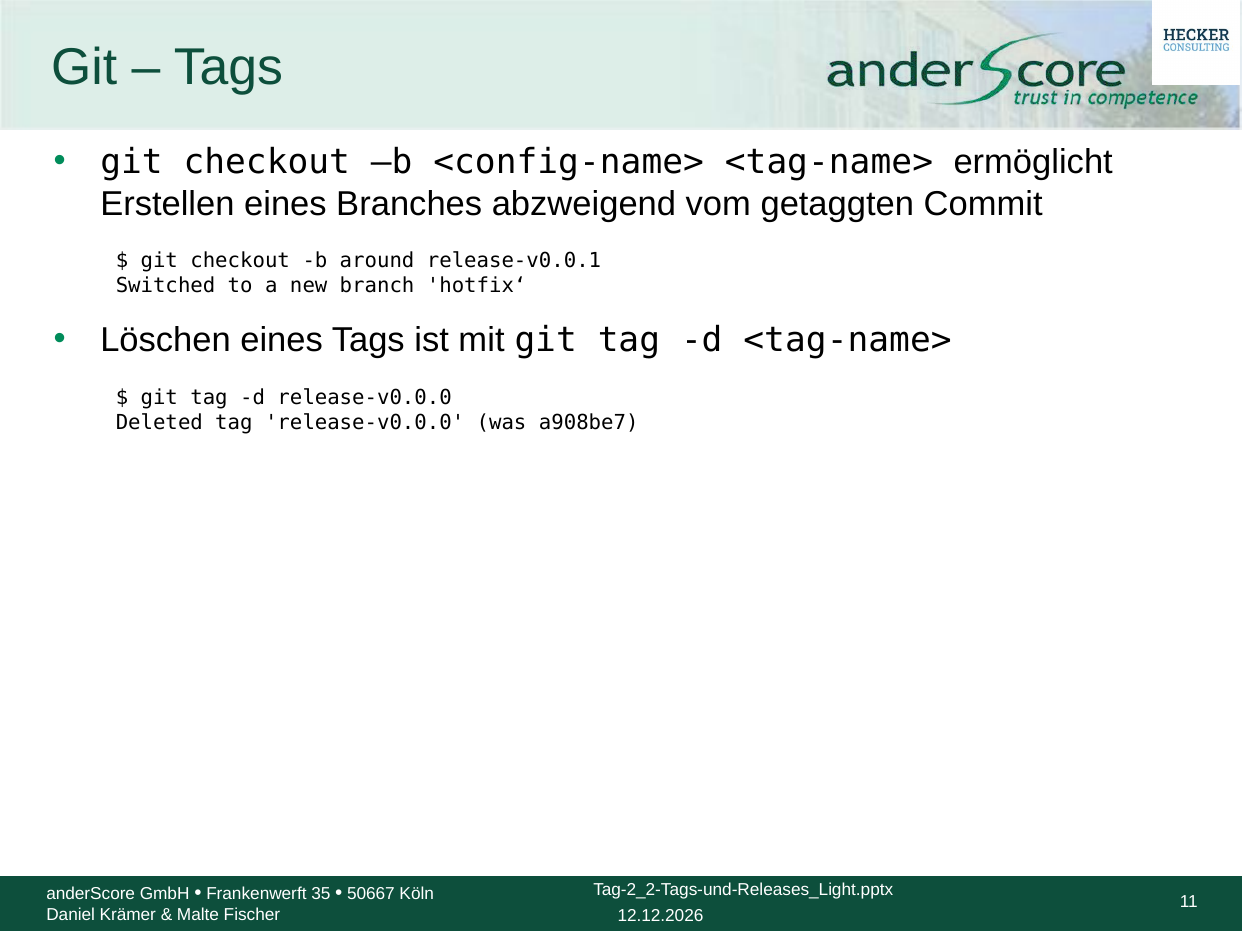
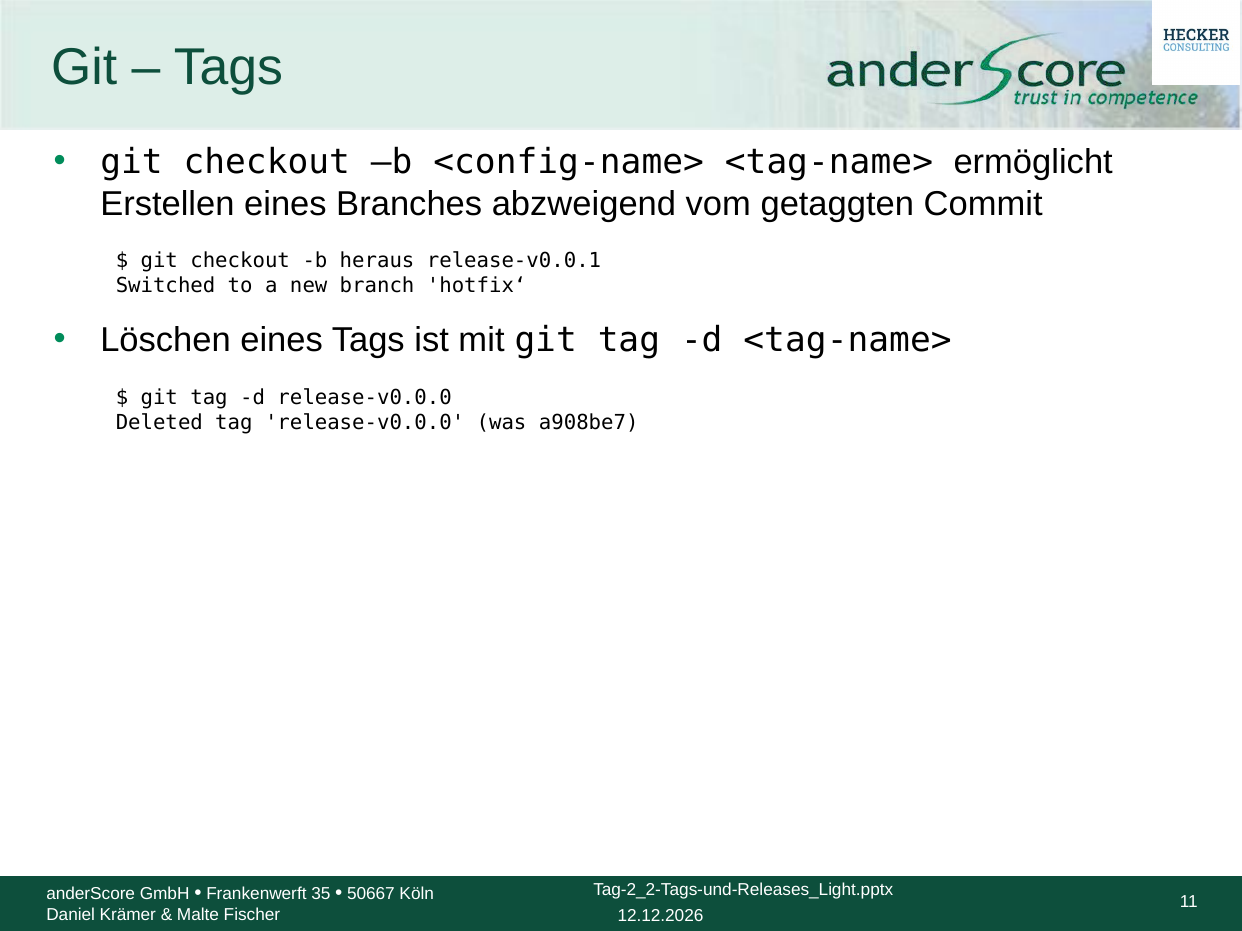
around: around -> heraus (377, 261)
